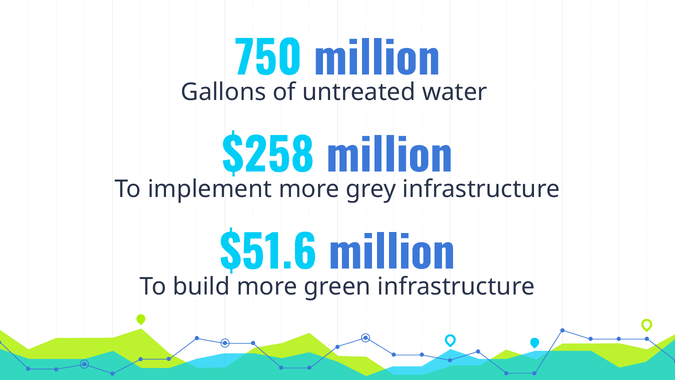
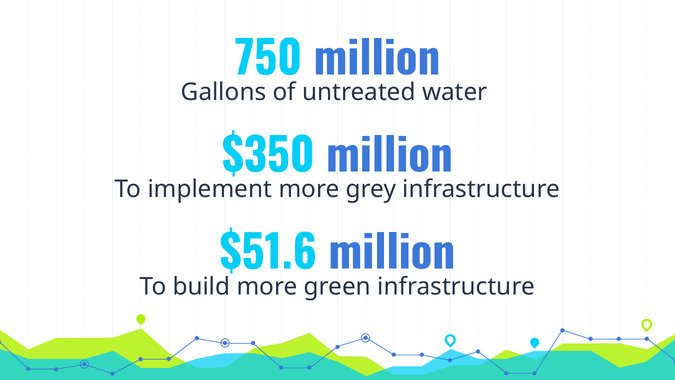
$258: $258 -> $350 (268, 157)
